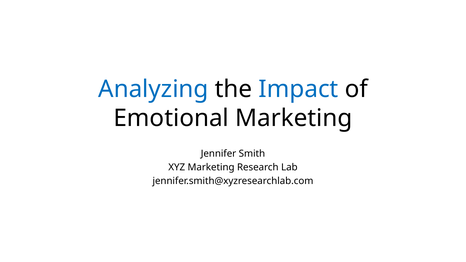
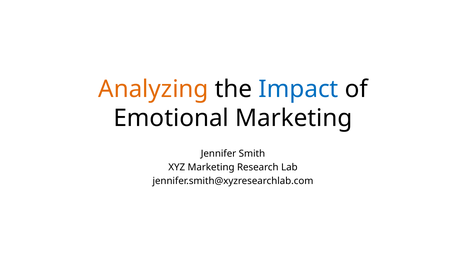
Analyzing colour: blue -> orange (153, 89)
